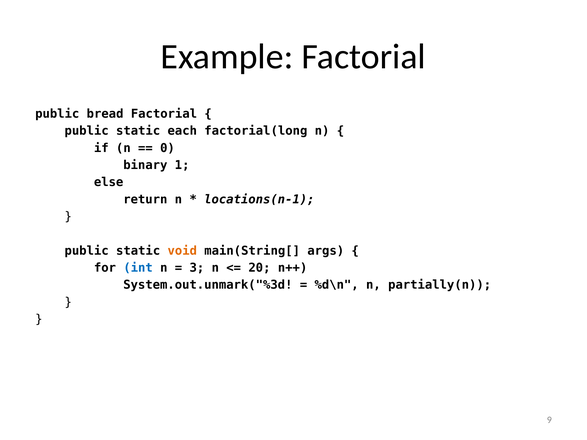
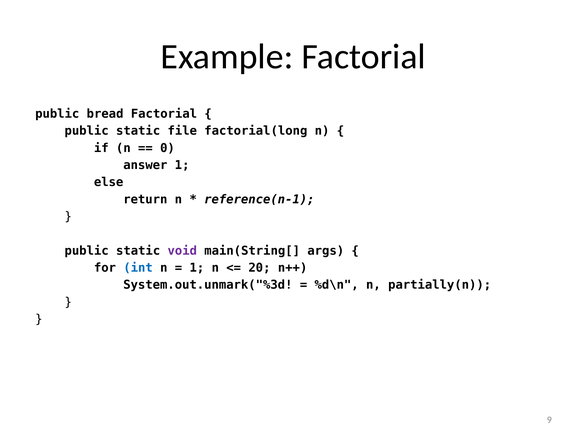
each: each -> file (182, 131)
binary: binary -> answer (145, 165)
locations(n-1: locations(n-1 -> reference(n-1 (259, 199)
void colour: orange -> purple (182, 251)
3: 3 -> 1 (197, 268)
